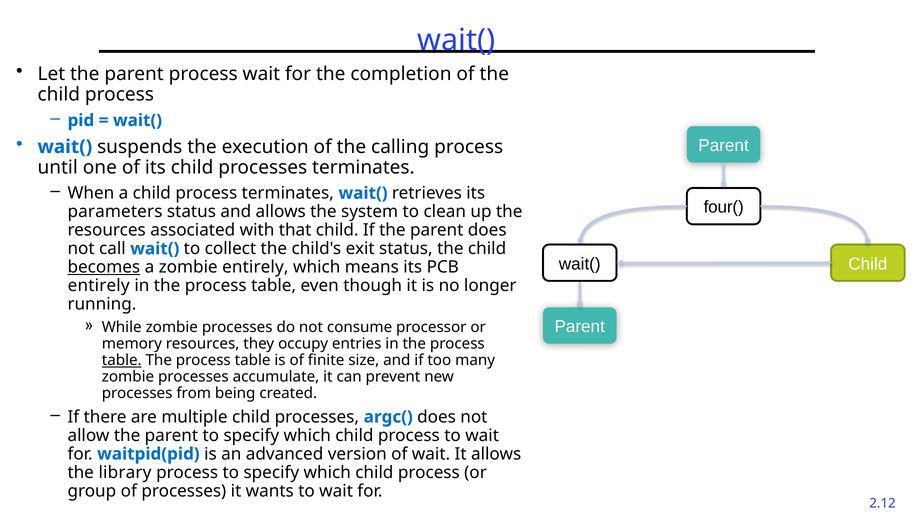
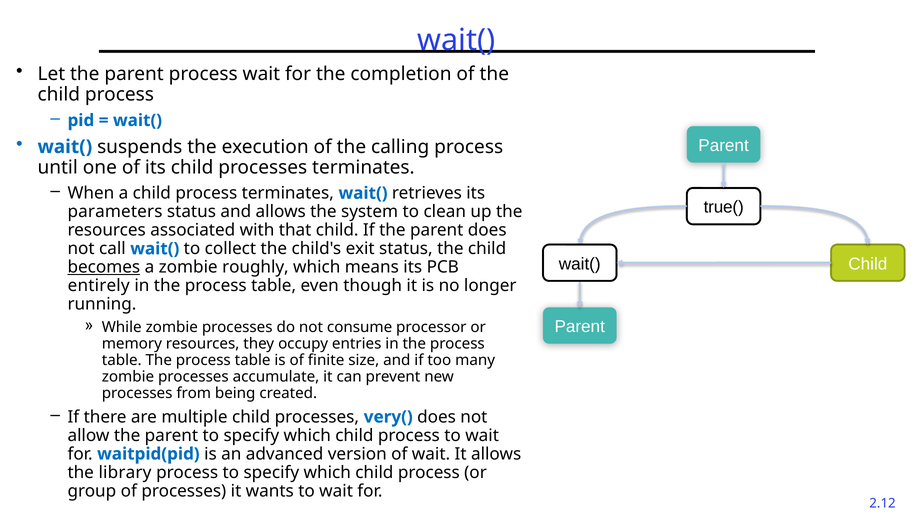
four(: four( -> true( (724, 207)
zombie entirely: entirely -> roughly (255, 267)
table underline: present -> none (122, 360)
argc(: argc( -> very( (388, 417)
